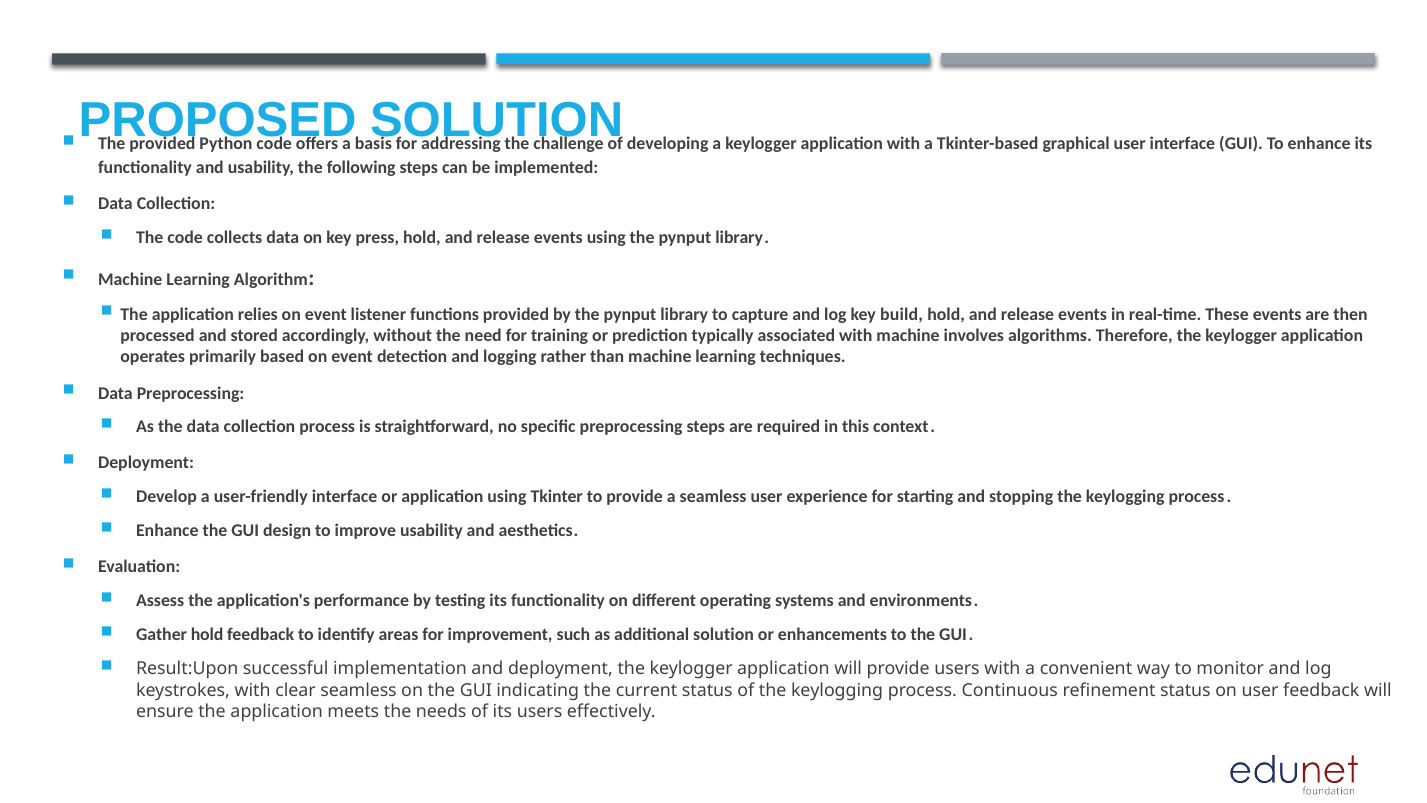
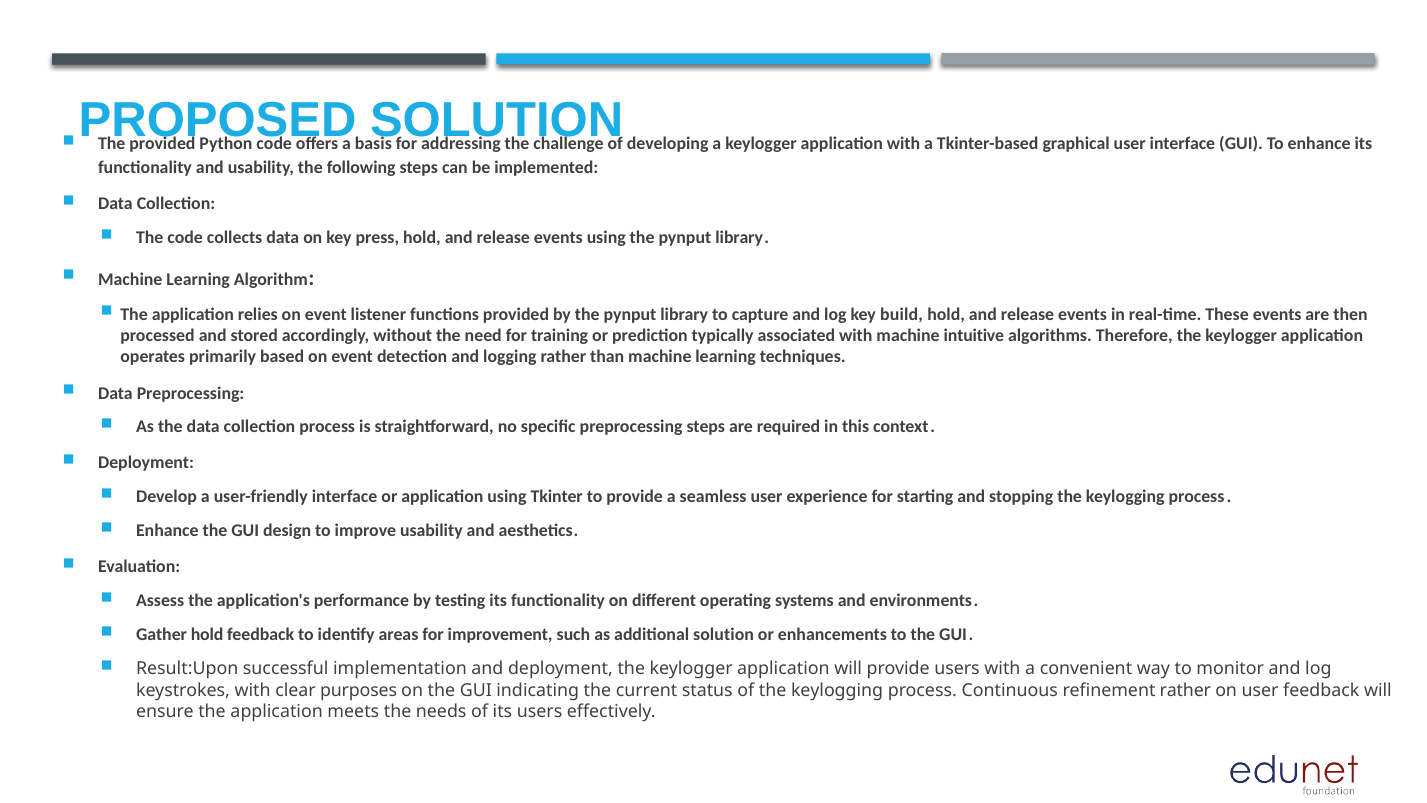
involves: involves -> intuitive (974, 336)
clear seamless: seamless -> purposes (359, 690)
refinement status: status -> rather (1185, 690)
